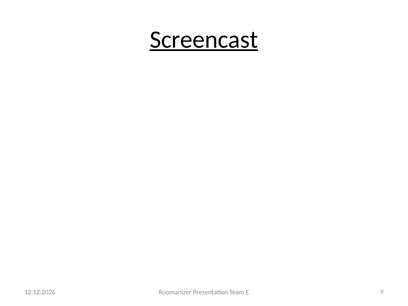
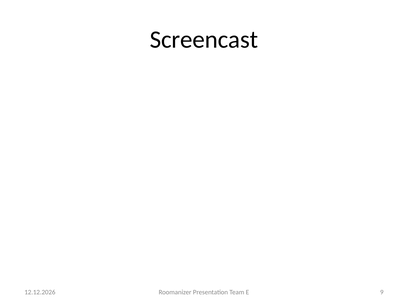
Screencast underline: present -> none (204, 39)
